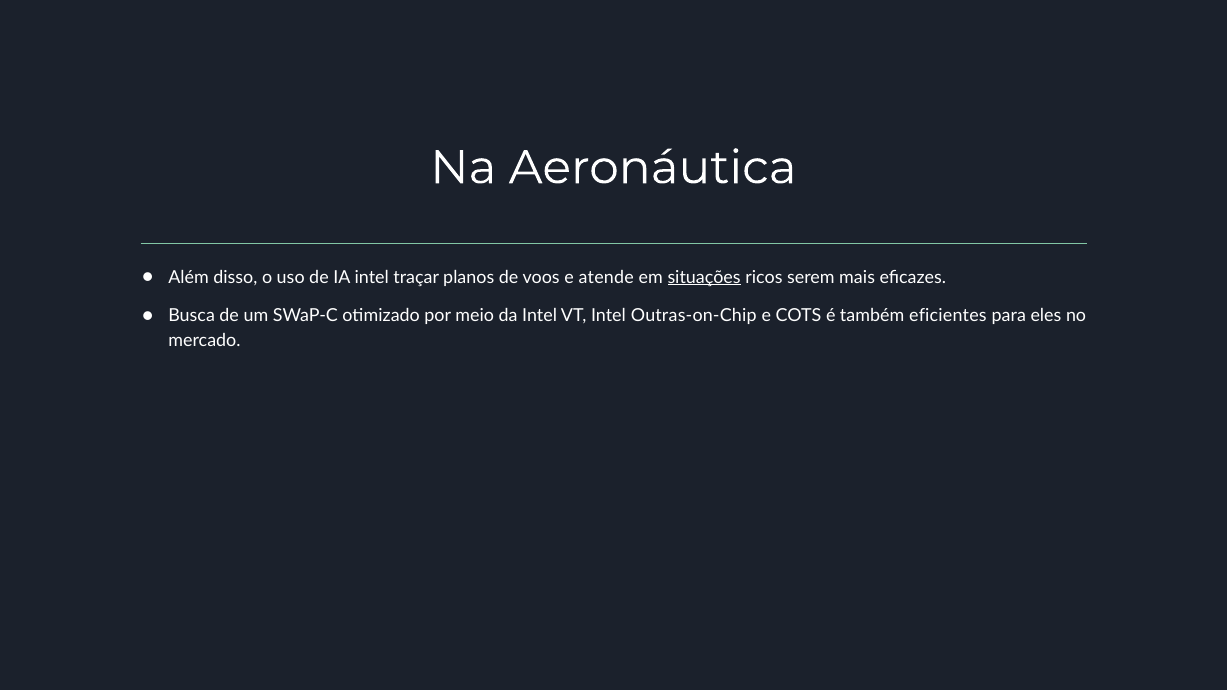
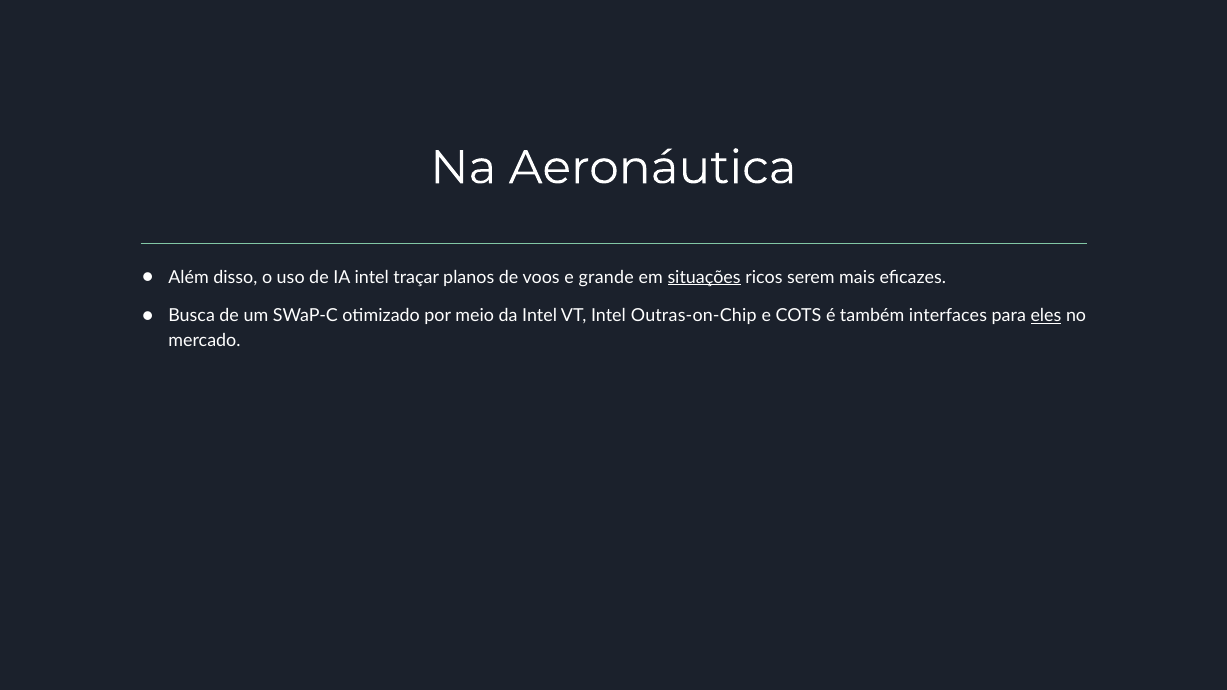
atende: atende -> grande (606, 277)
eficientes: eficientes -> interfaces (948, 316)
eles underline: none -> present (1046, 316)
